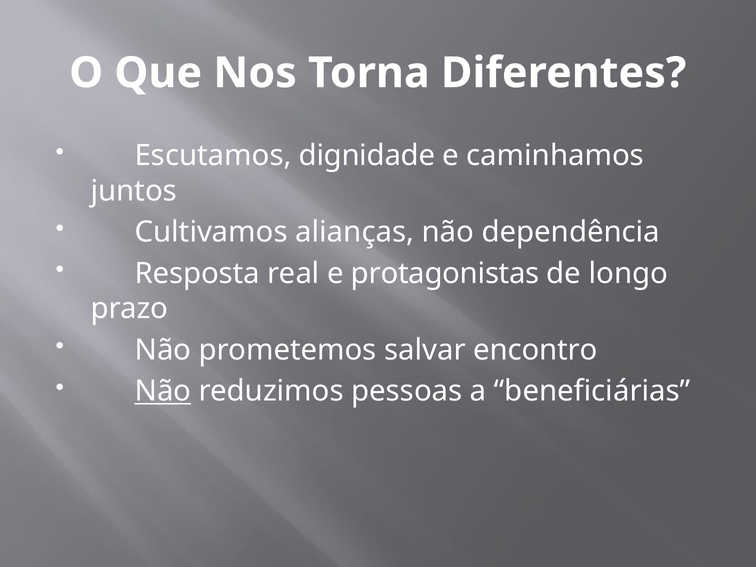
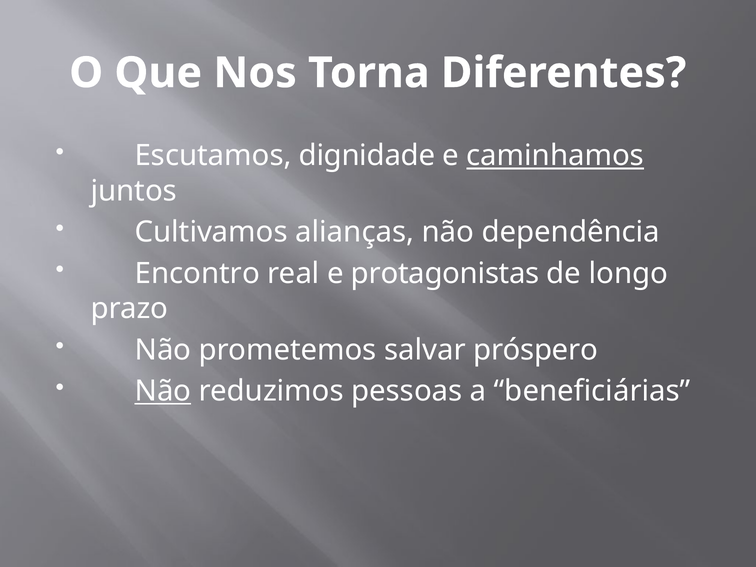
caminhamos underline: none -> present (555, 156)
Resposta: Resposta -> Encontro (197, 273)
encontro: encontro -> próspero (536, 350)
